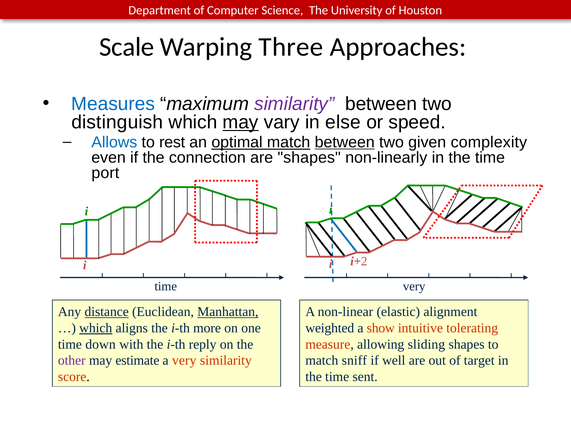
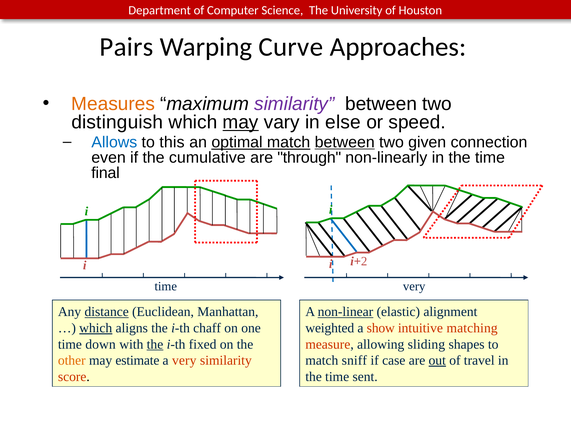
Scale: Scale -> Pairs (126, 47)
Three: Three -> Curve (291, 47)
Measures colour: blue -> orange (113, 104)
rest: rest -> this (172, 142)
complexity: complexity -> connection (489, 142)
connection: connection -> cumulative (207, 158)
are shapes: shapes -> through (309, 158)
port: port -> final (106, 173)
Manhattan underline: present -> none (228, 312)
non-linear underline: none -> present (345, 312)
more: more -> chaff (207, 328)
tolerating: tolerating -> matching (472, 328)
the underline: none -> present (155, 344)
reply: reply -> fixed (203, 344)
other colour: purple -> orange (72, 361)
well: well -> case (394, 361)
out underline: none -> present (437, 361)
target: target -> travel (479, 361)
